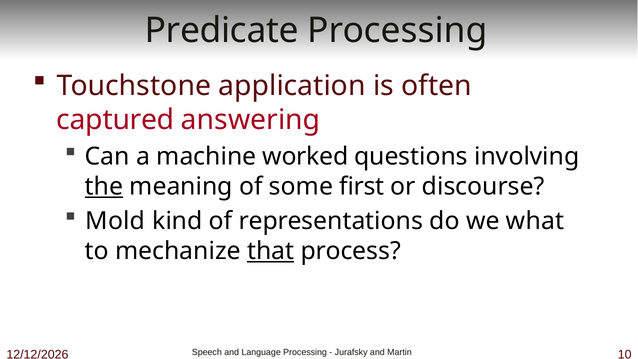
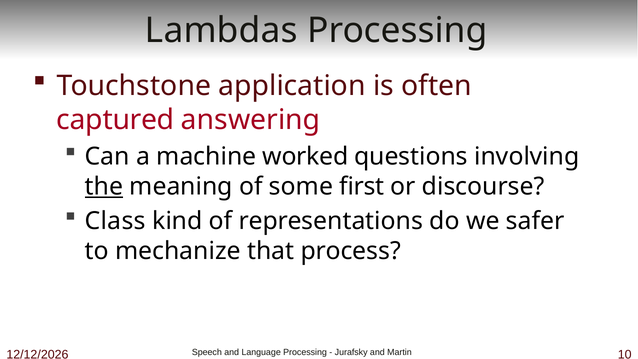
Predicate: Predicate -> Lambdas (221, 30)
Mold: Mold -> Class (115, 221)
what: what -> safer (535, 221)
that underline: present -> none (271, 251)
